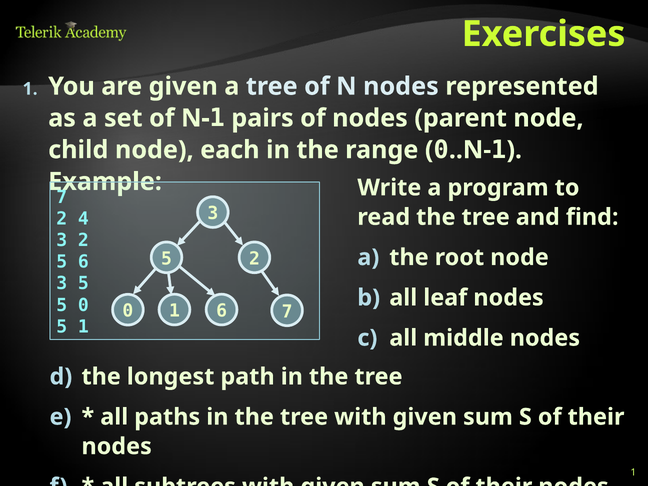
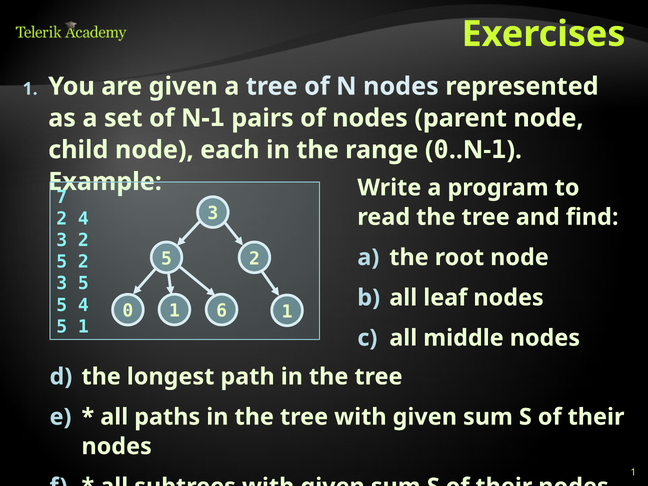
6: 6 -> 2 (83, 262)
5 0: 0 -> 4 (83, 305)
0 1 7: 7 -> 1 (287, 312)
